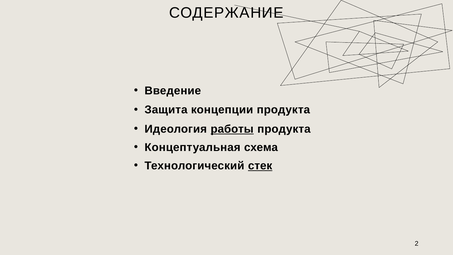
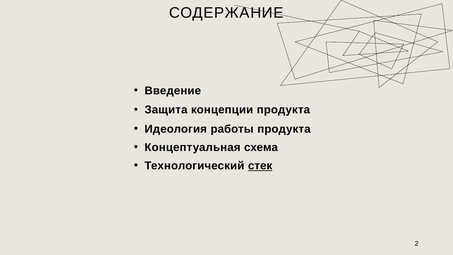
работы underline: present -> none (232, 129)
